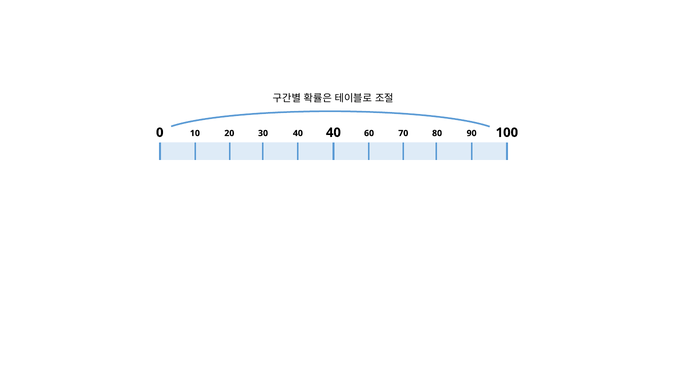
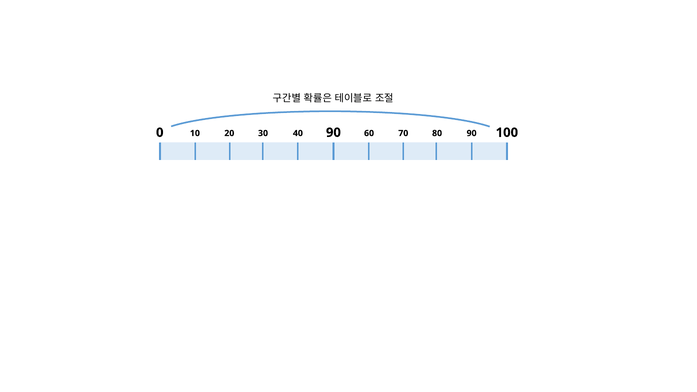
0 40: 40 -> 90 (333, 133)
